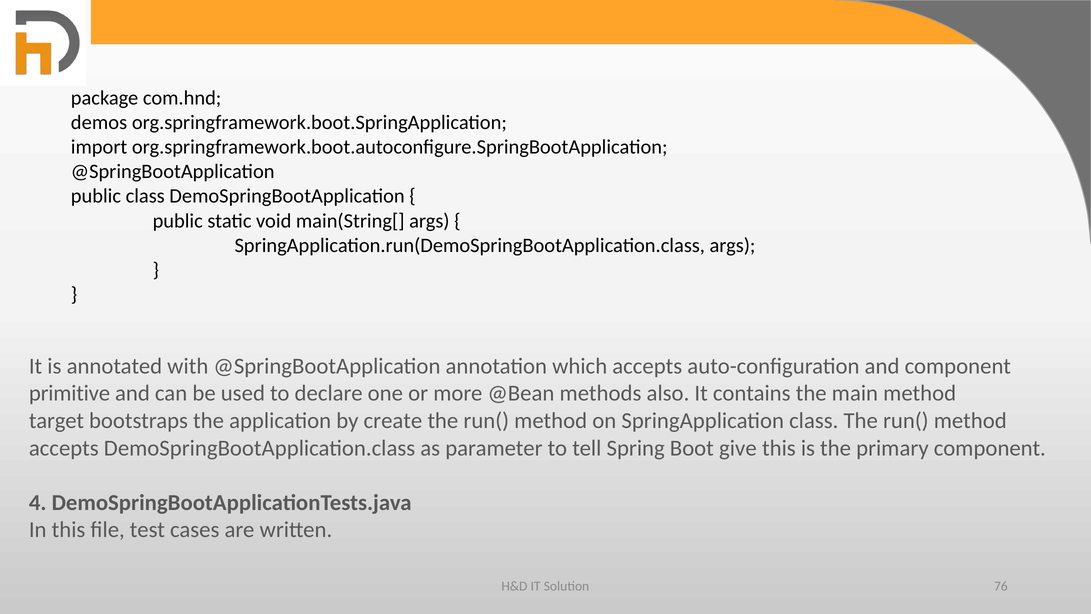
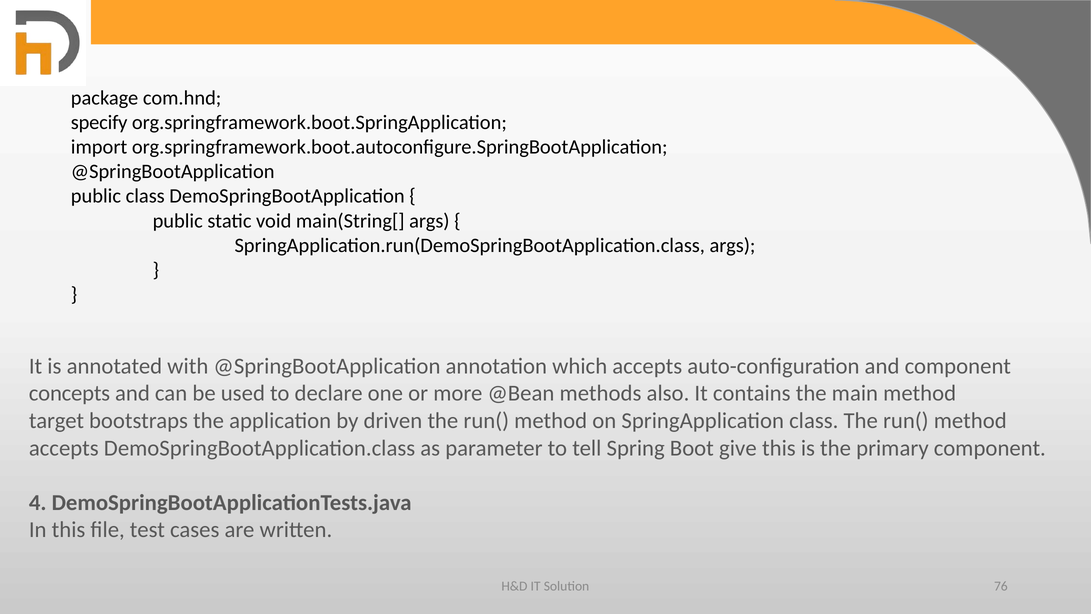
demos: demos -> specify (99, 122)
primitive: primitive -> concepts (70, 393)
create: create -> driven (393, 421)
